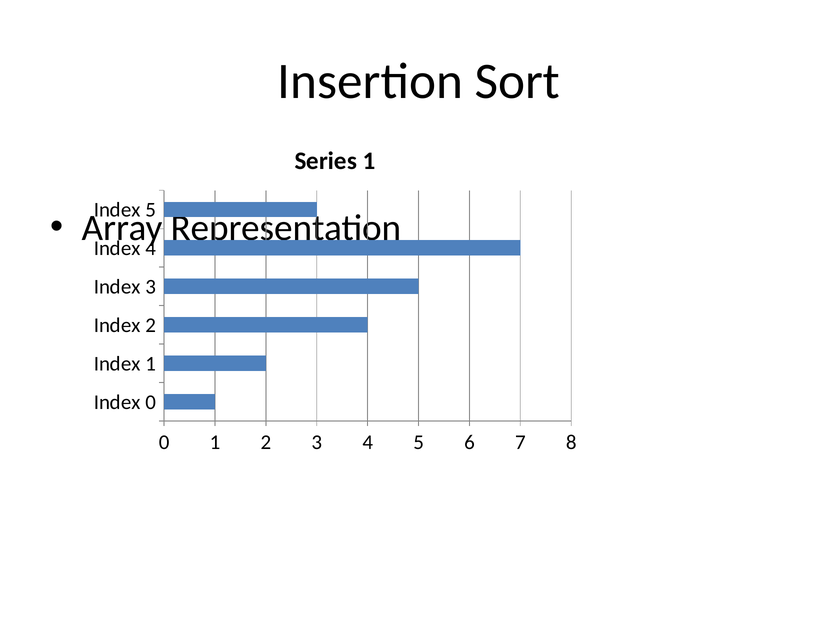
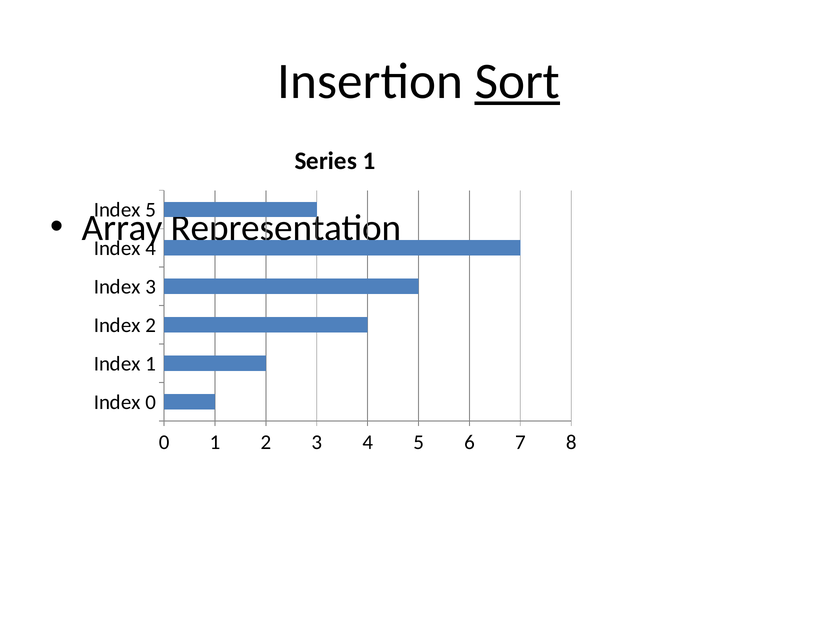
Sort underline: none -> present (517, 81)
